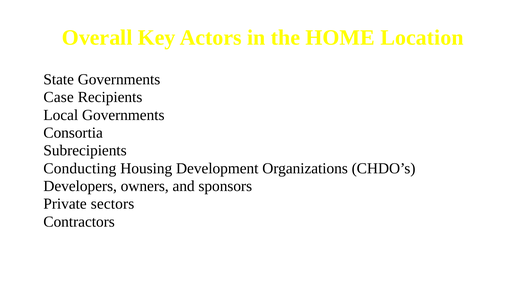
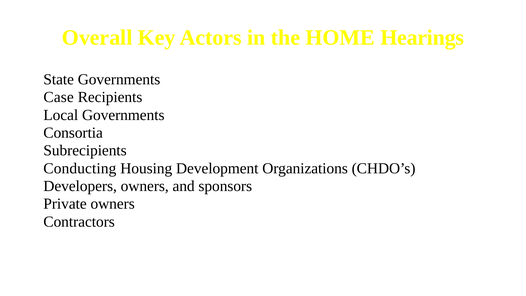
Location: Location -> Hearings (422, 38)
Private sectors: sectors -> owners (113, 204)
